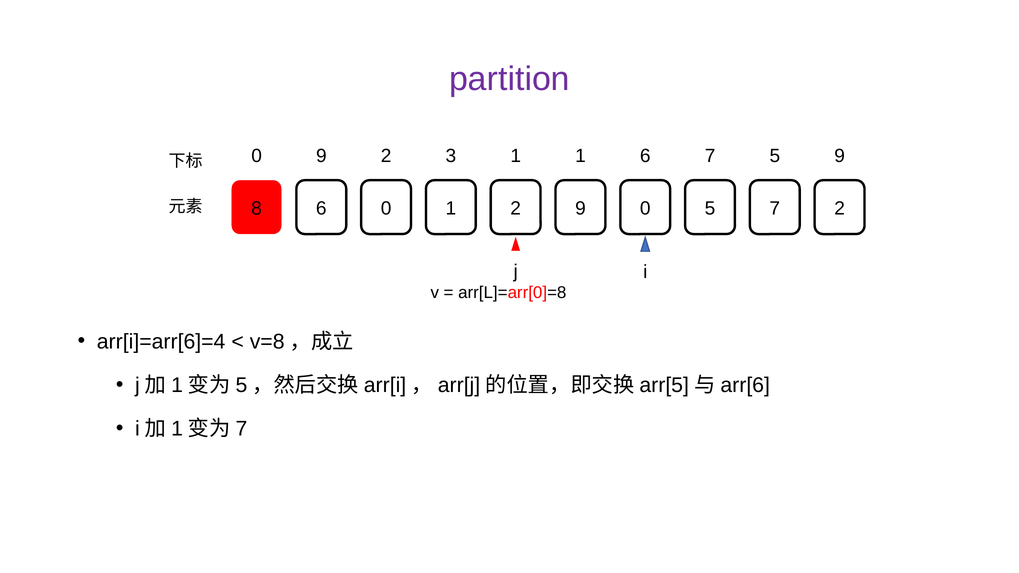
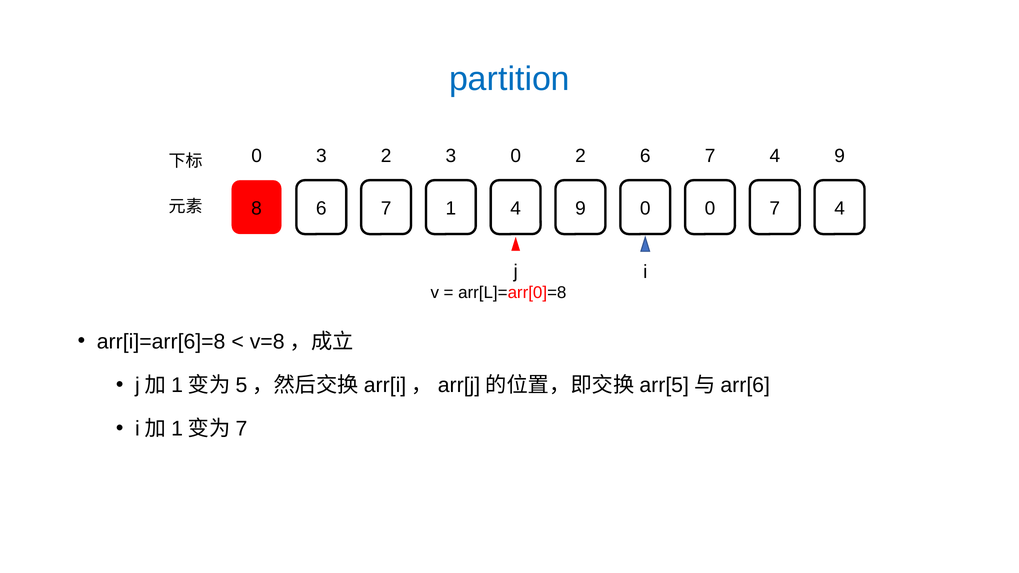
partition colour: purple -> blue (509, 79)
0 9: 9 -> 3 (321, 156)
2 1: 1 -> 0 (516, 156)
1: 1 -> 2 (581, 156)
6 7 5: 5 -> 4 (775, 156)
8 6 0: 0 -> 7 (386, 208)
1 2: 2 -> 4 (516, 208)
0 5: 5 -> 0 (710, 208)
2: 2 -> 4 (840, 208)
arr[i]=arr[6]=4: arr[i]=arr[6]=4 -> arr[i]=arr[6]=8 (161, 342)
